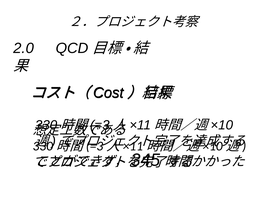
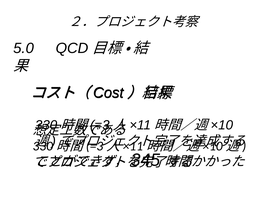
2.0: 2.0 -> 5.0 (24, 48)
